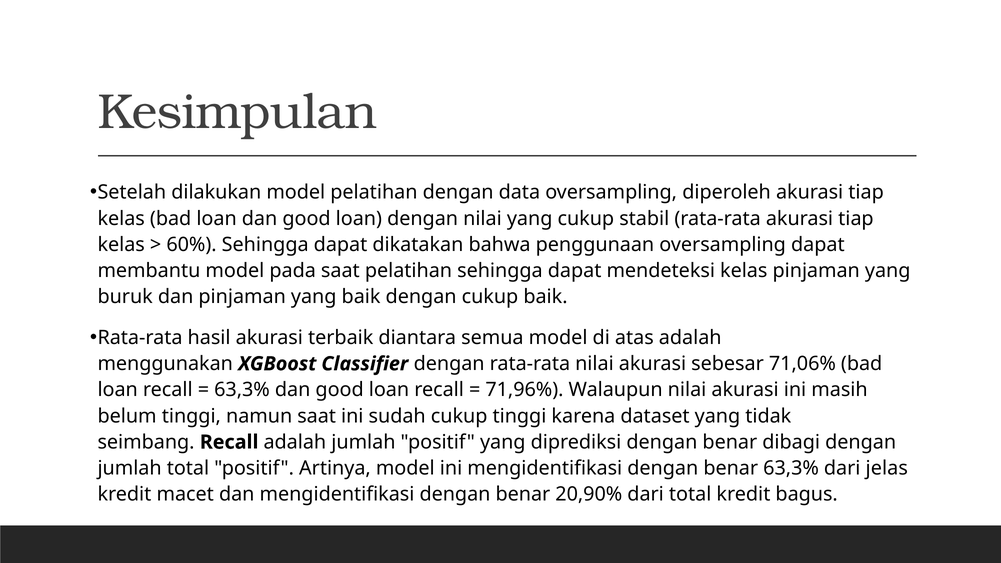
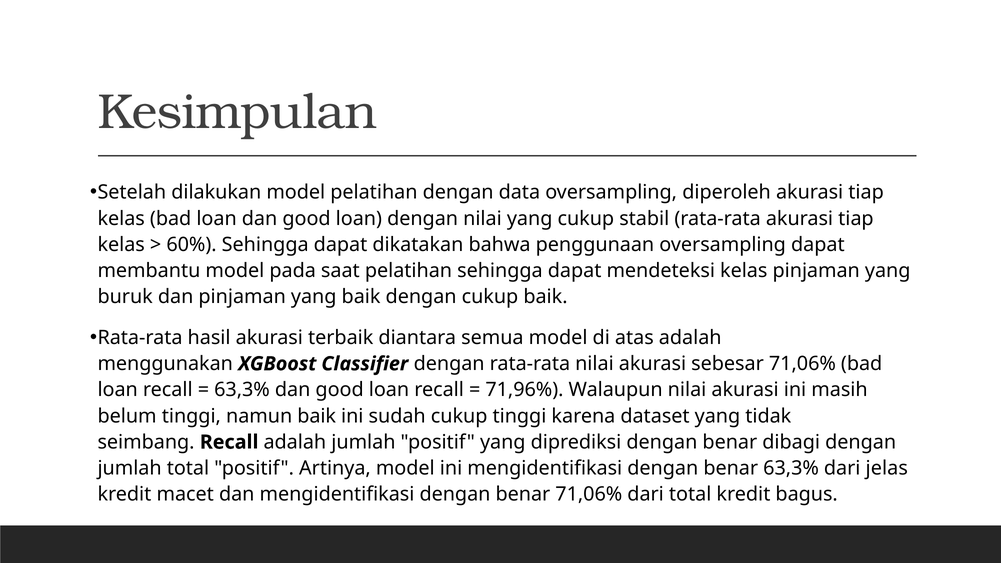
namun saat: saat -> baik (317, 416)
benar 20,90%: 20,90% -> 71,06% (589, 494)
